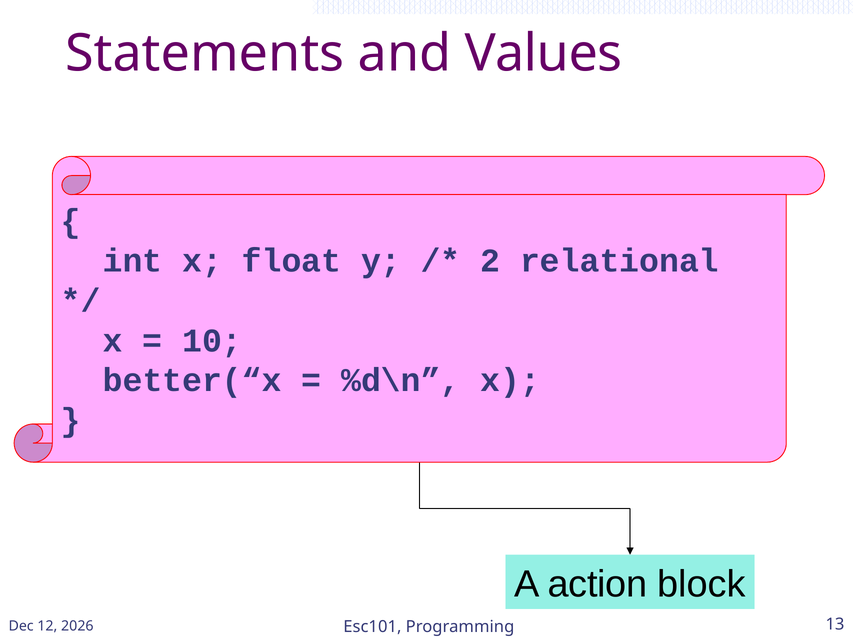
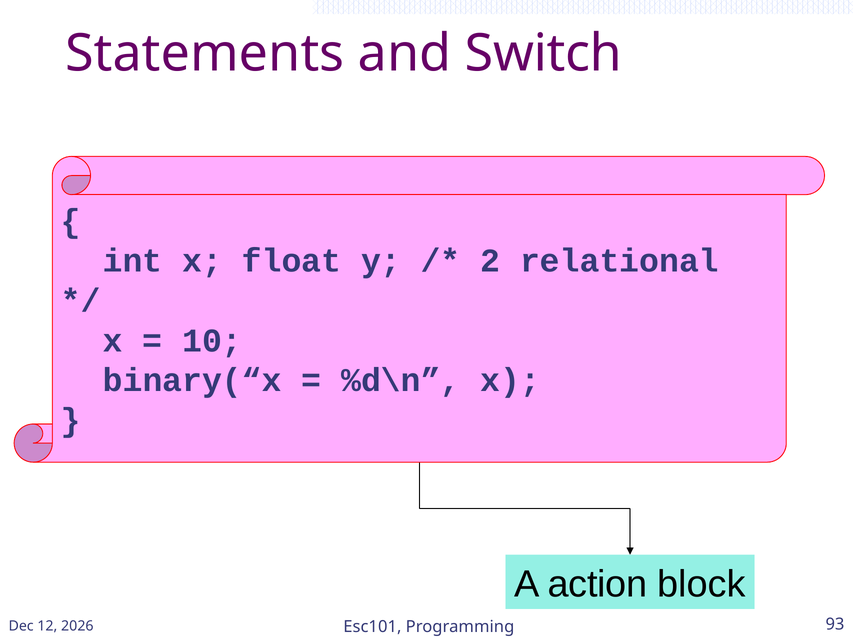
Values: Values -> Switch (543, 53)
better(“x: better(“x -> binary(“x (192, 380)
13: 13 -> 93 (835, 624)
